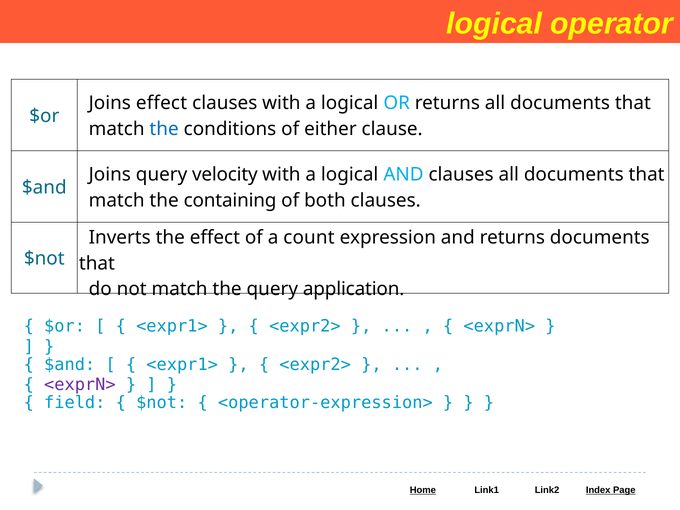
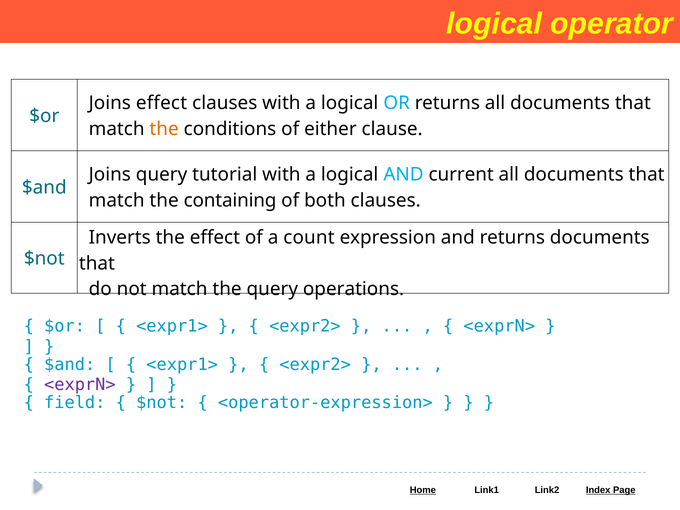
the colour: blue -> orange (164, 129)
velocity: velocity -> tutorial (225, 174)
AND clauses: clauses -> current (461, 174)
application: application -> operations (354, 289)
